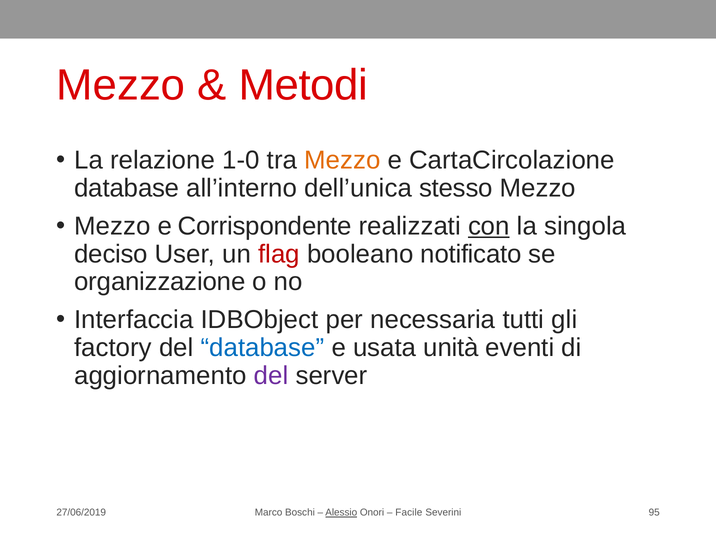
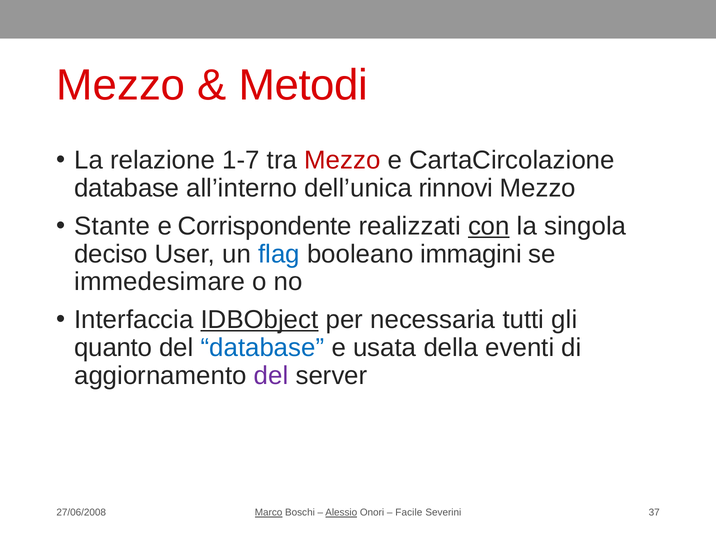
1-0: 1-0 -> 1-7 (241, 160)
Mezzo colour: orange -> red (342, 160)
stesso: stesso -> rinnovi (456, 188)
Mezzo: Mezzo -> Stante (112, 226)
flag colour: red -> blue (279, 254)
notificato: notificato -> immagini (471, 254)
organizzazione: organizzazione -> immedesimare (160, 282)
IDBObject underline: none -> present (260, 320)
factory: factory -> quanto (113, 348)
unità: unità -> della (451, 348)
27/06/2019: 27/06/2019 -> 27/06/2008 (81, 513)
Marco underline: none -> present (269, 513)
95: 95 -> 37 (654, 513)
